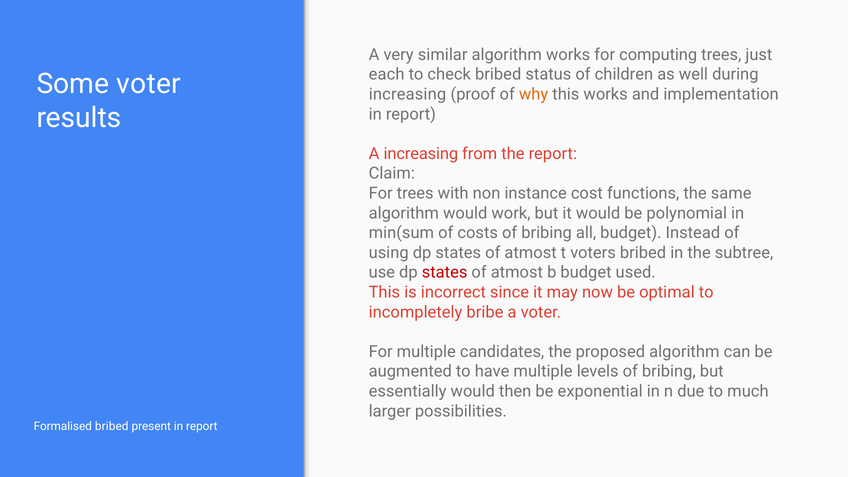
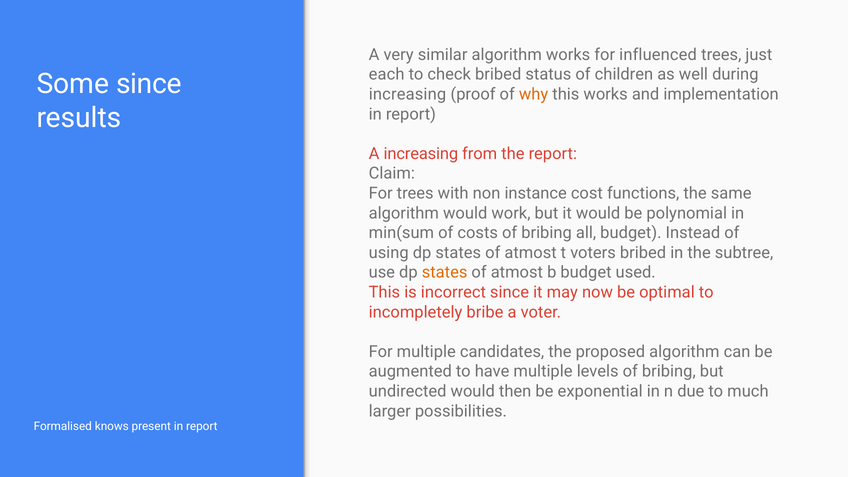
computing: computing -> influenced (658, 55)
Some voter: voter -> since (149, 84)
states colour: red -> orange (445, 272)
essentially: essentially -> undirected (408, 391)
Formalised bribed: bribed -> knows (112, 426)
